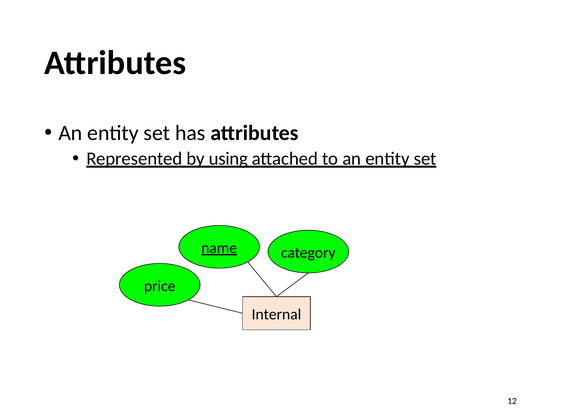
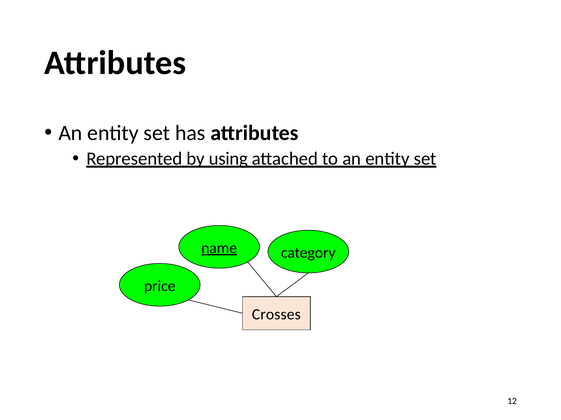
Internal: Internal -> Crosses (276, 315)
